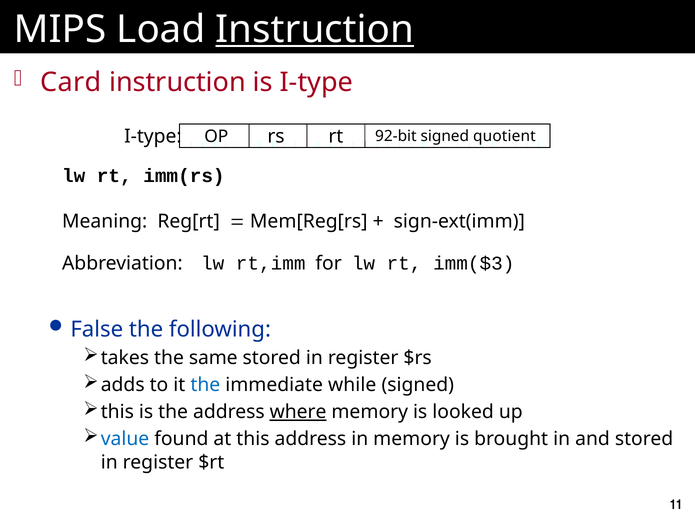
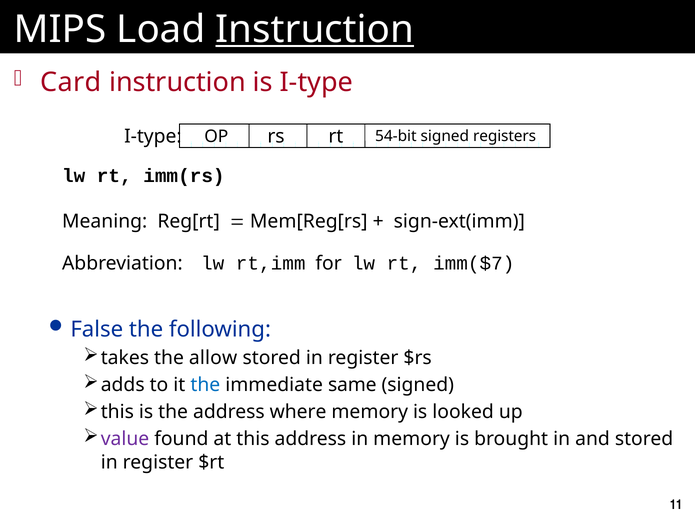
92-bit: 92-bit -> 54-bit (396, 136)
quotient: quotient -> registers (505, 136)
imm($3: imm($3 -> imm($7 (474, 263)
same: same -> allow (213, 358)
while: while -> same (352, 385)
where underline: present -> none (298, 412)
value colour: blue -> purple (125, 439)
